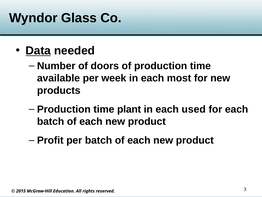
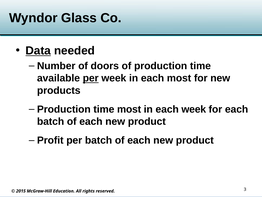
per underline: none -> present (91, 78)
time plant: plant -> most (129, 109)
each used: used -> week (194, 109)
